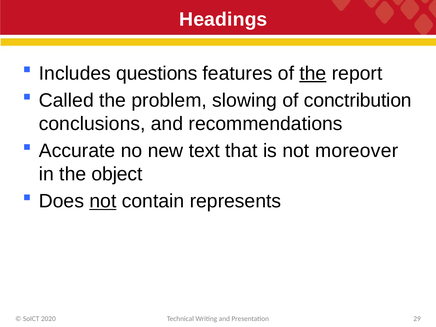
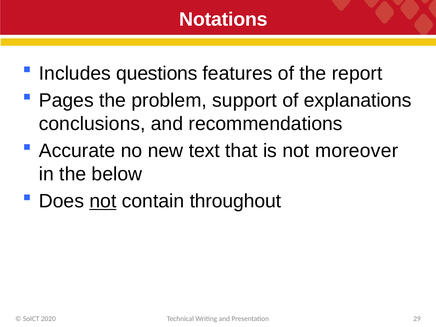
Headings: Headings -> Notations (223, 20)
the underline: present -> none (313, 73)
Called: Called -> Pages (66, 100)
slowing: slowing -> support (245, 100)
conctribution: conctribution -> explanations (358, 100)
object: object -> below (117, 174)
represents: represents -> throughout (236, 201)
